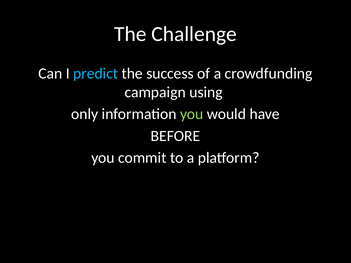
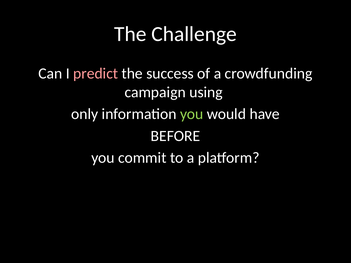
predict colour: light blue -> pink (96, 74)
